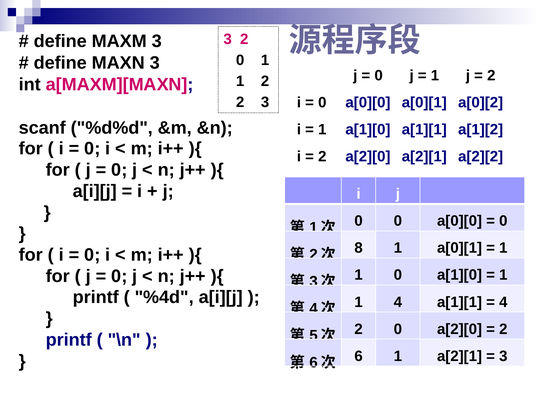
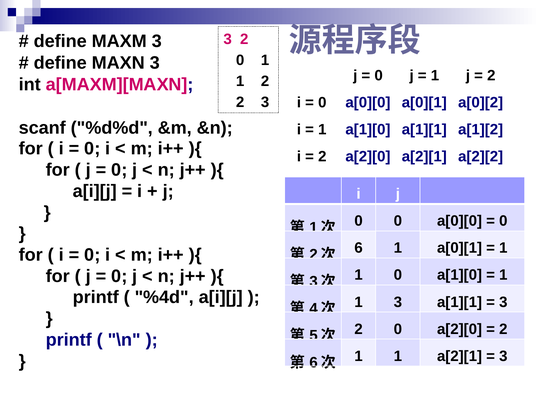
8: 8 -> 6 (359, 248)
1 4: 4 -> 3 (398, 302)
4: 4 -> 3 (503, 302)
6: 6 -> 1 (359, 356)
